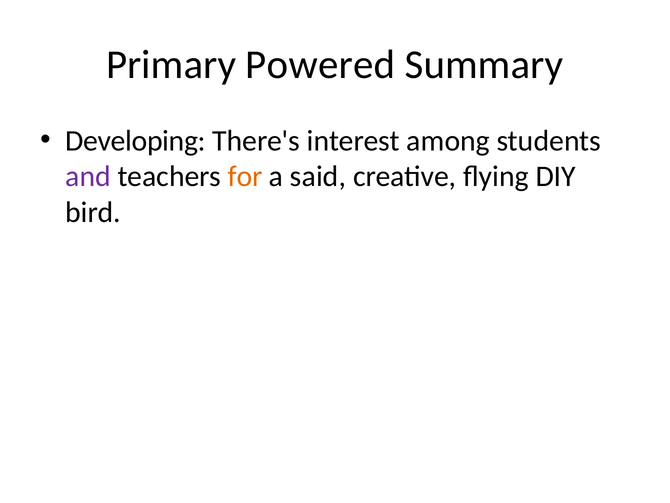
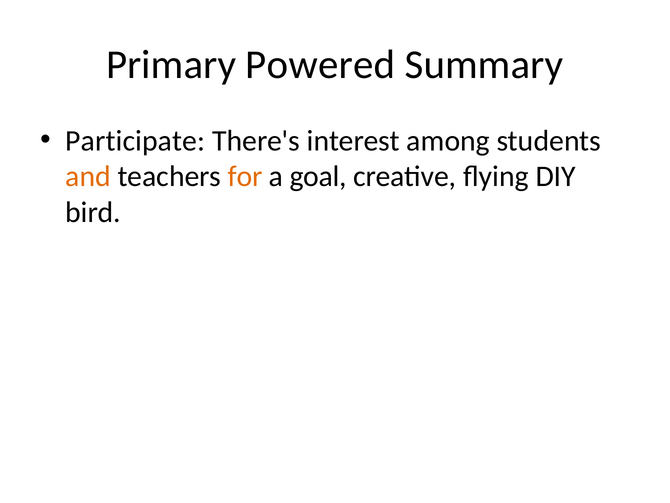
Developing: Developing -> Participate (135, 141)
and colour: purple -> orange (88, 176)
said: said -> goal (318, 176)
